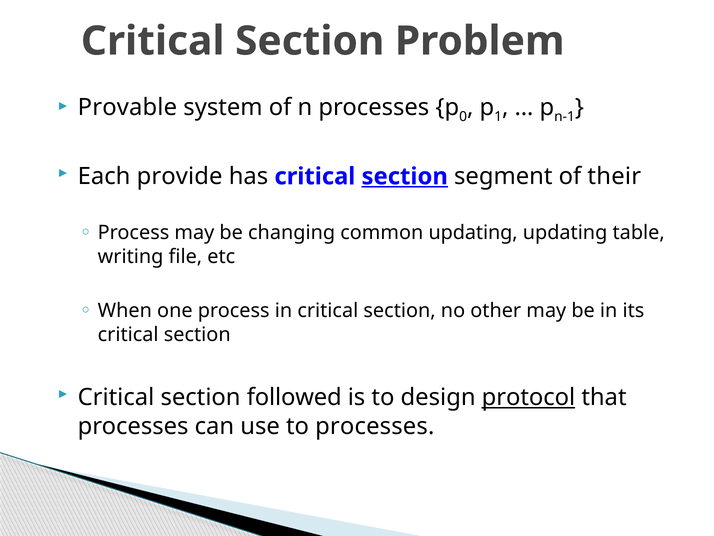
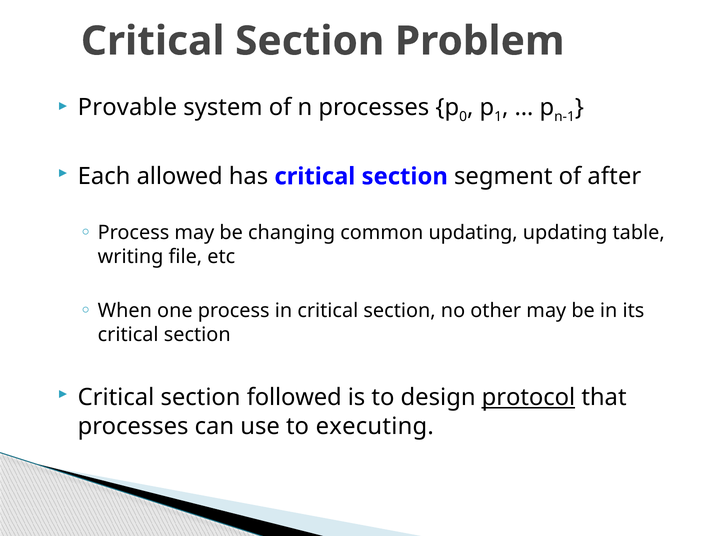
provide: provide -> allowed (180, 176)
section underline: present -> none (405, 176)
their: their -> after (614, 176)
to processes: processes -> executing (375, 426)
